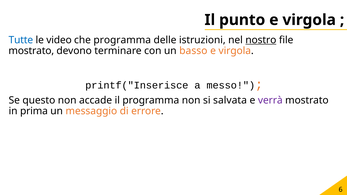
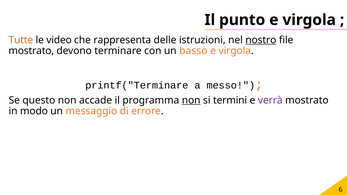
Tutte colour: blue -> orange (21, 40)
che programma: programma -> rappresenta (122, 40)
printf("Inserisce: printf("Inserisce -> printf("Terminare (137, 85)
non underline: none -> present (191, 100)
salvata: salvata -> termini (230, 100)
prima: prima -> modo (34, 111)
